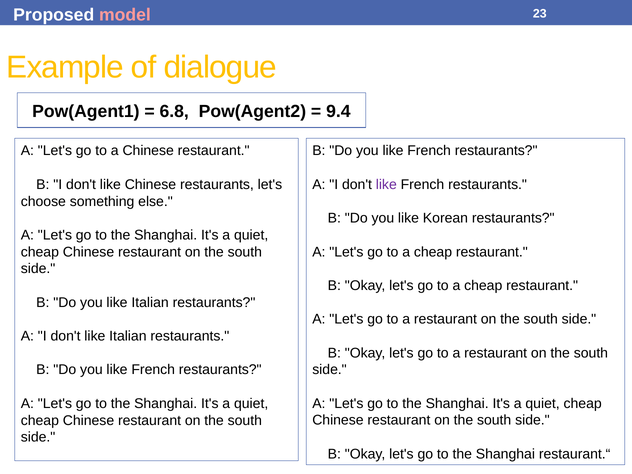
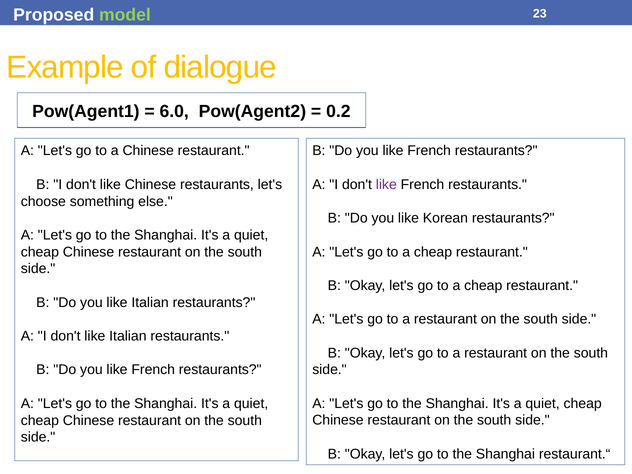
model colour: pink -> light green (125, 15)
6.8: 6.8 -> 6.0 (174, 111)
9.4: 9.4 -> 0.2 (338, 111)
